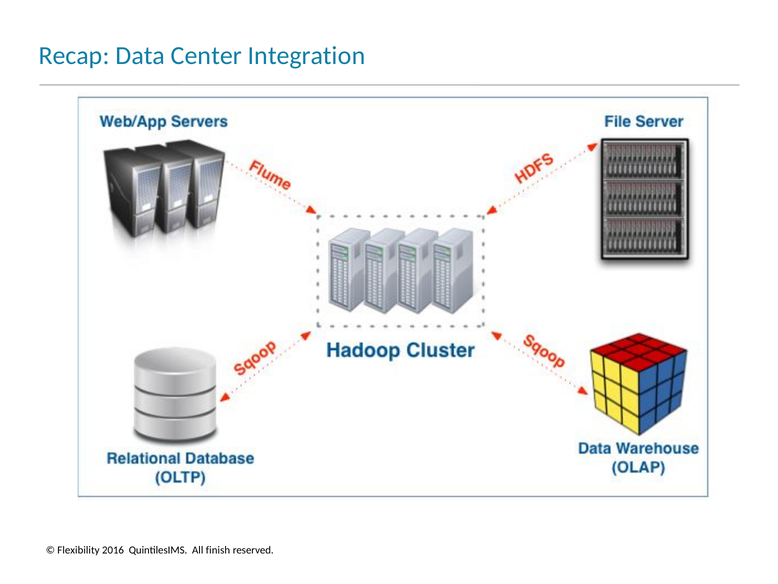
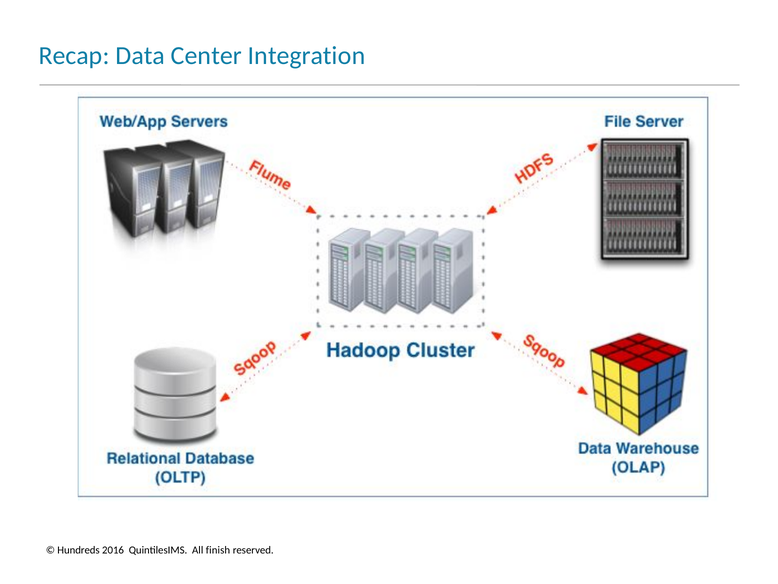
Flexibility: Flexibility -> Hundreds (79, 550)
